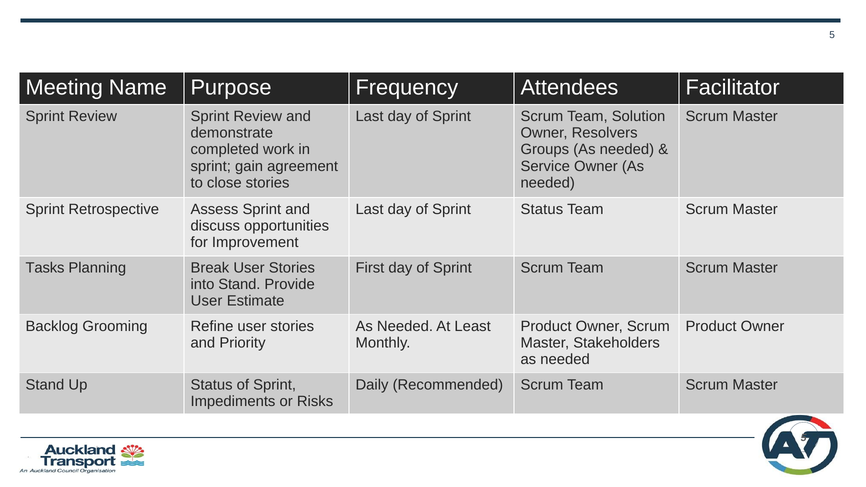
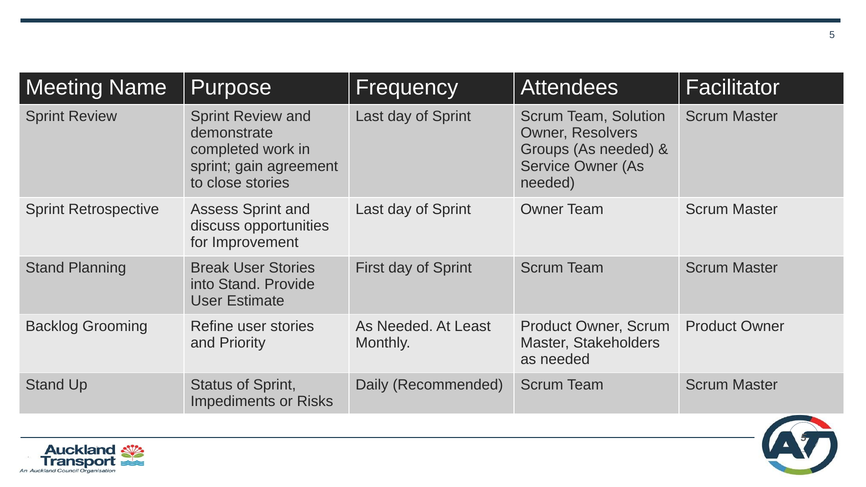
Sprint Status: Status -> Owner (542, 209)
Tasks: Tasks -> Stand (45, 268)
